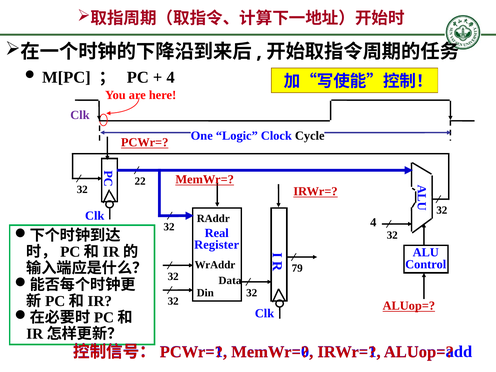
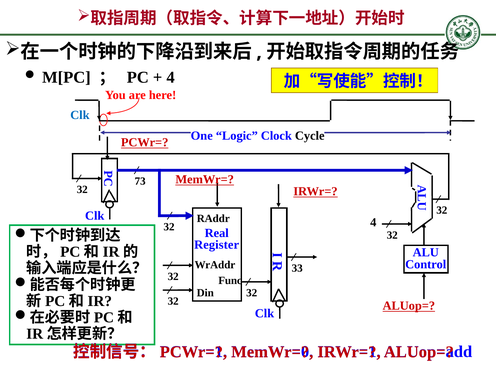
Clk colour: purple -> blue (80, 115)
22: 22 -> 73 (140, 181)
79: 79 -> 33 (297, 268)
Data: Data -> Func (230, 281)
